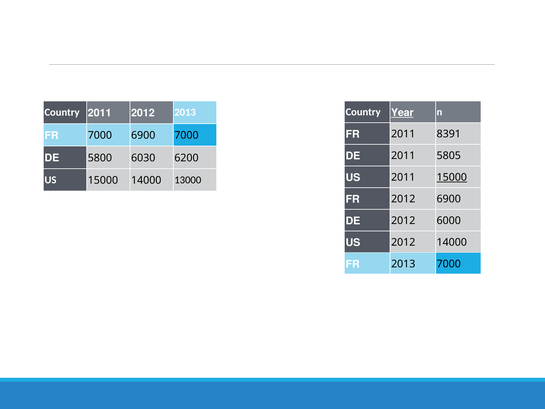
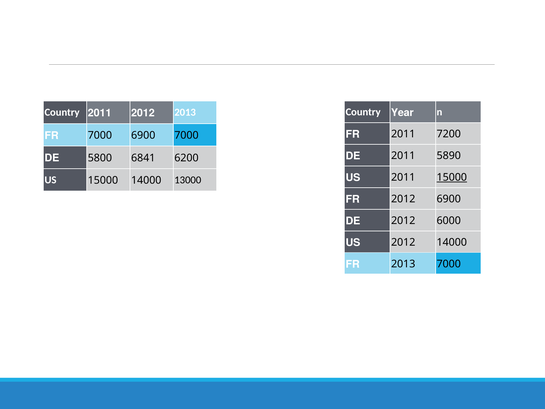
Year underline: present -> none (402, 113)
8391: 8391 -> 7200 (449, 134)
5805: 5805 -> 5890 (449, 156)
6030: 6030 -> 6841 (143, 158)
